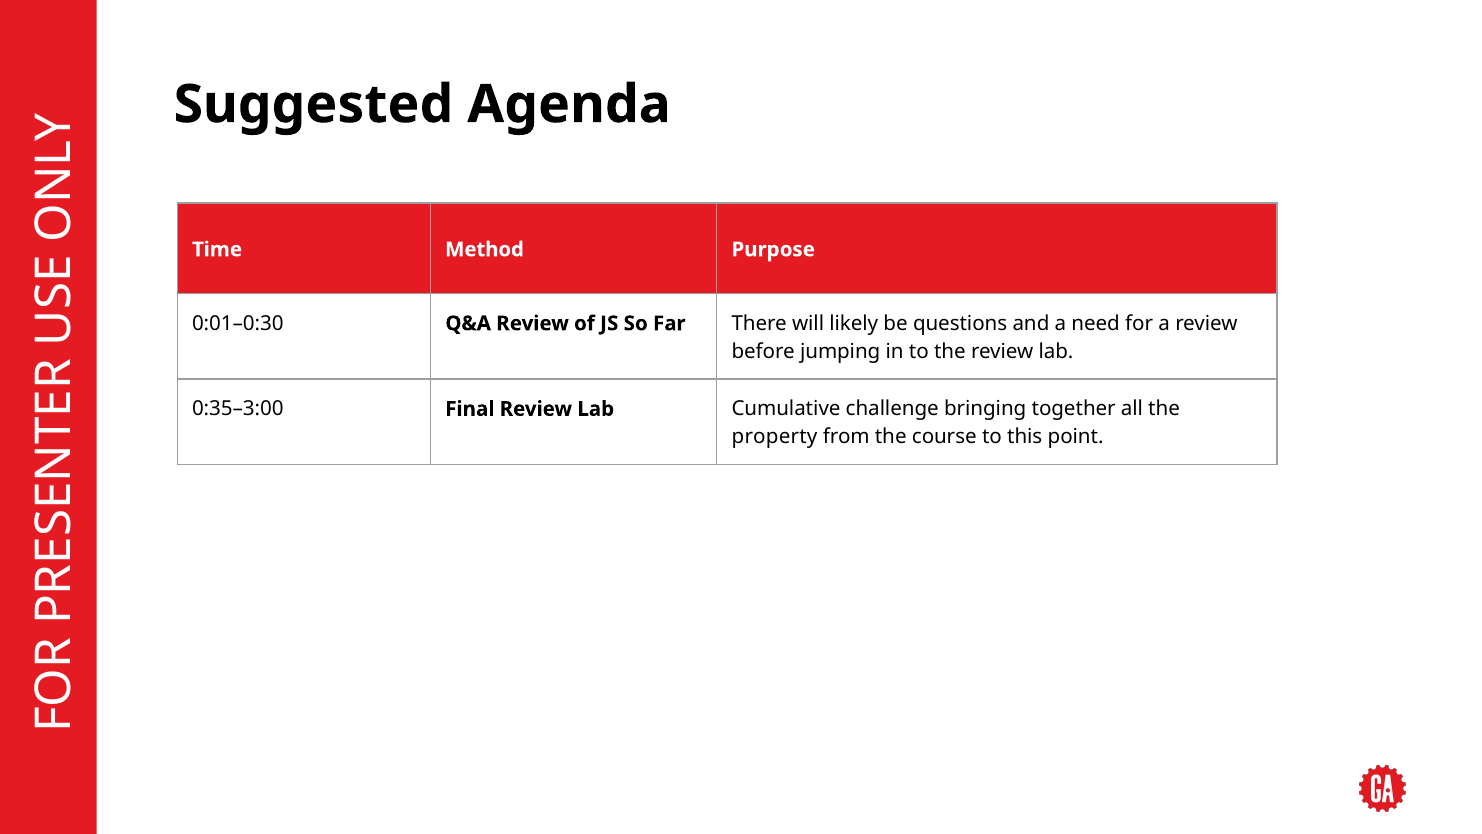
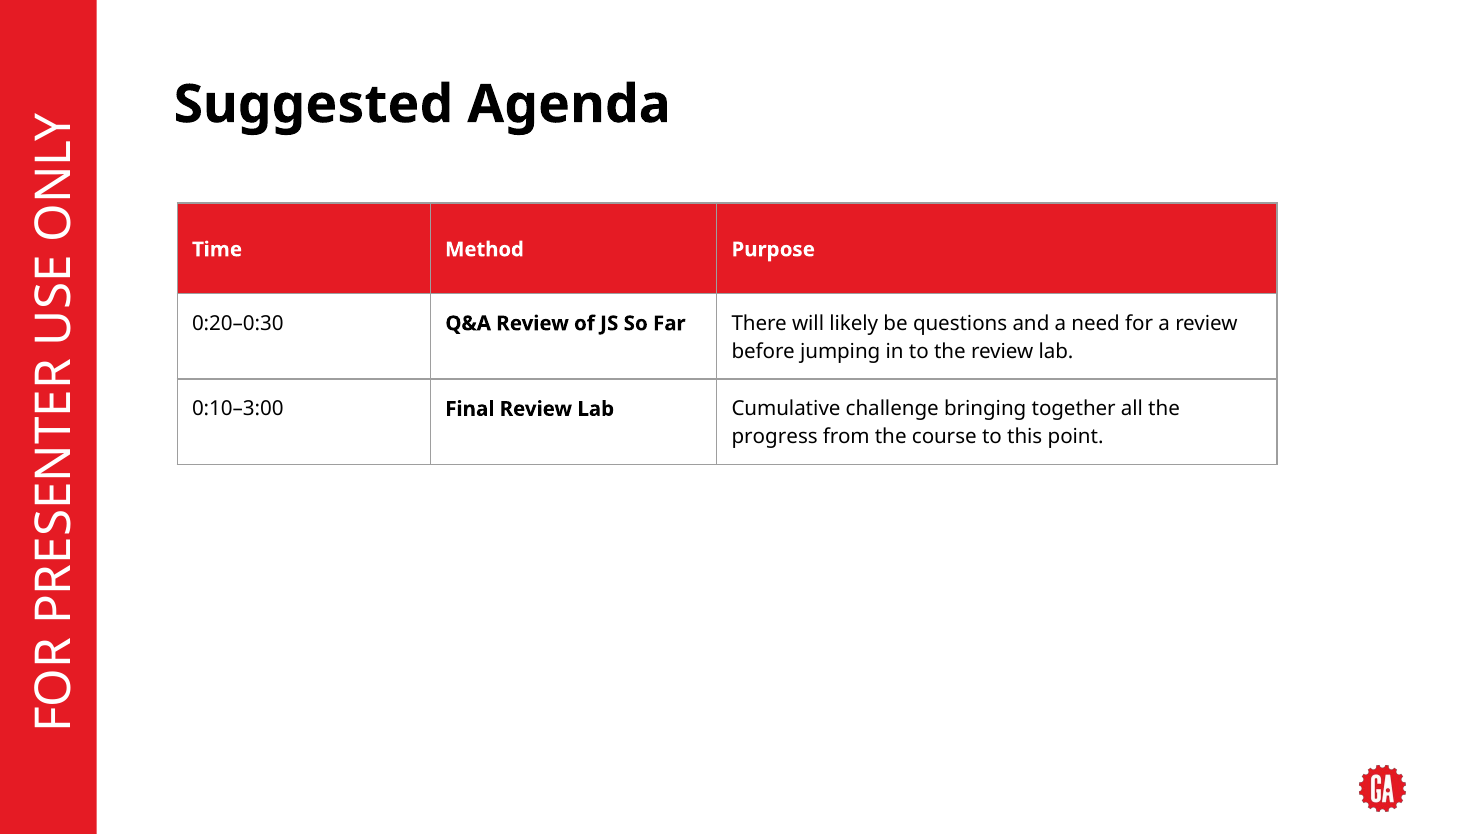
0:01–0:30: 0:01–0:30 -> 0:20–0:30 (238, 323)
0:35–3:00: 0:35–3:00 -> 0:10–3:00 (238, 409)
property: property -> progress (775, 437)
